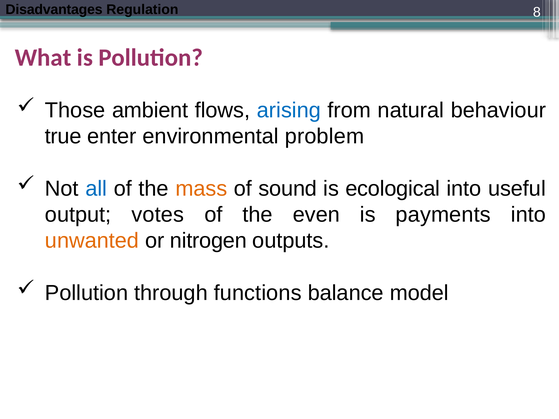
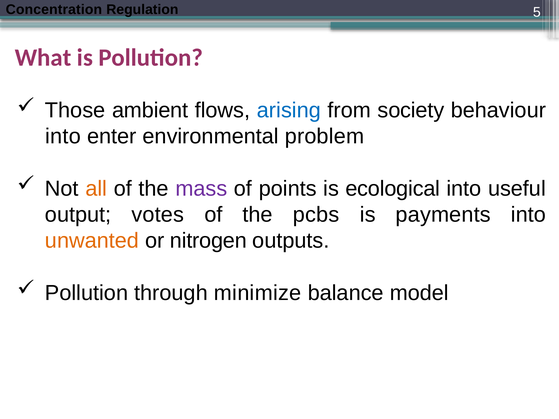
Disadvantages: Disadvantages -> Concentration (54, 9)
8: 8 -> 5 (537, 12)
natural: natural -> society (411, 110)
true: true -> into (63, 137)
all colour: blue -> orange (96, 189)
mass colour: orange -> purple (201, 189)
sound: sound -> points (288, 189)
even: even -> pcbs (316, 215)
functions: functions -> minimize (258, 293)
